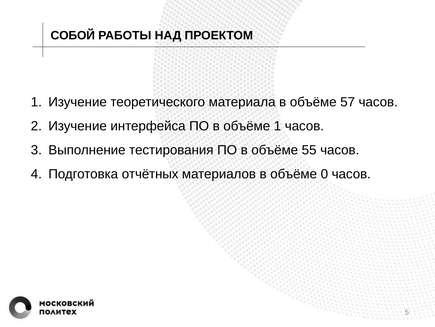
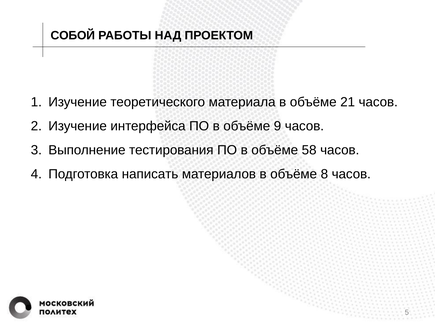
57: 57 -> 21 (348, 102)
объёме 1: 1 -> 9 (278, 126)
55: 55 -> 58 (309, 150)
отчётных: отчётных -> написать (150, 174)
0: 0 -> 8 (324, 174)
